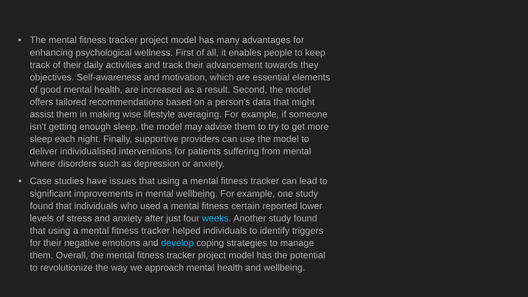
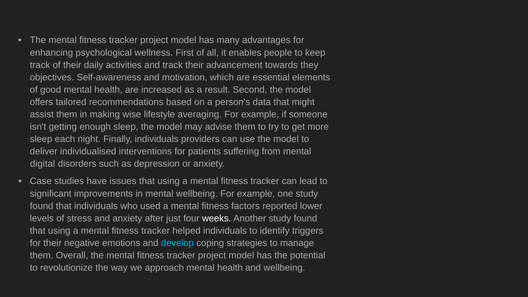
Finally supportive: supportive -> individuals (157, 139)
where: where -> digital (43, 164)
certain: certain -> factors (246, 206)
weeks colour: light blue -> white (217, 218)
